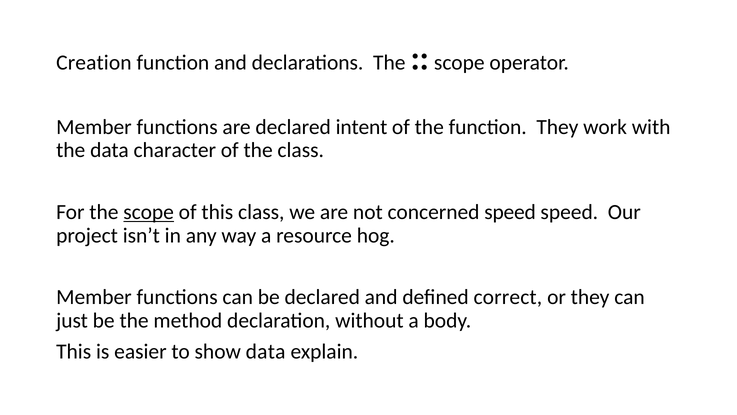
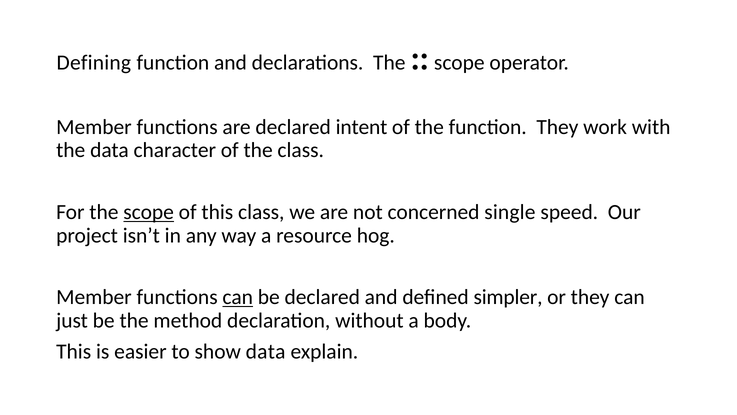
Creation: Creation -> Defining (94, 62)
concerned speed: speed -> single (510, 212)
can underline: none -> present (238, 297)
correct: correct -> simpler (508, 297)
